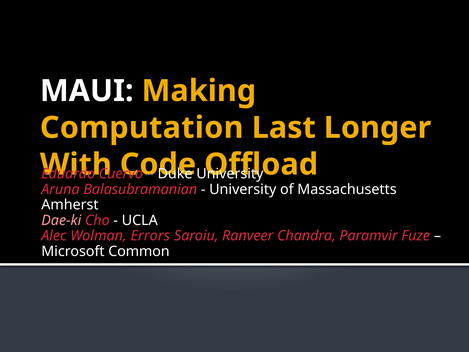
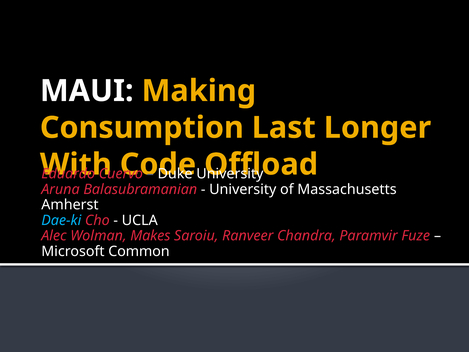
Computation: Computation -> Consumption (142, 128)
Dae-ki colour: pink -> light blue (61, 220)
Errors: Errors -> Makes (150, 236)
